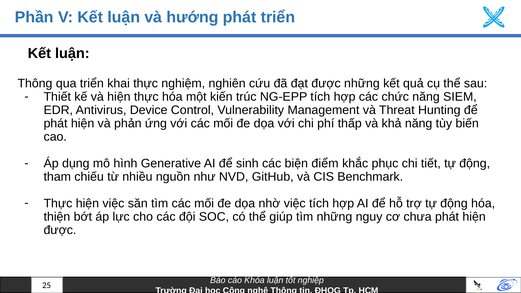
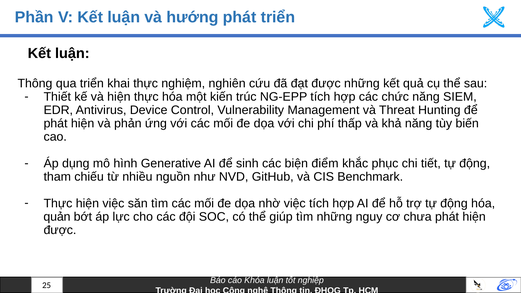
thiện: thiện -> quản (57, 217)
